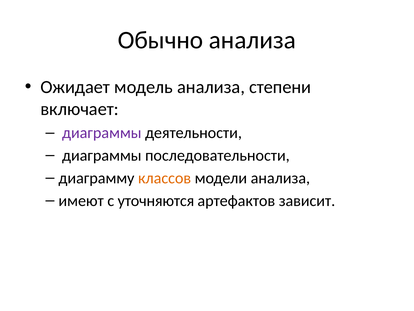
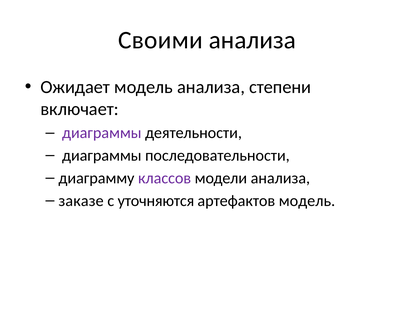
Обычно: Обычно -> Своими (160, 40)
классов colour: orange -> purple (165, 178)
имеют: имеют -> заказе (81, 200)
артефактов зависит: зависит -> модель (307, 200)
